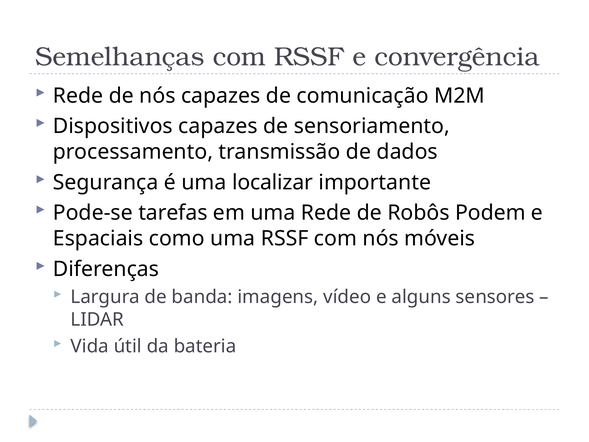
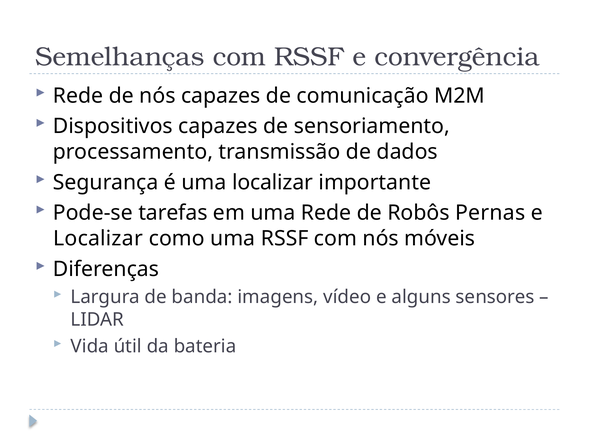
Podem: Podem -> Pernas (490, 213)
Espaciais: Espaciais -> Localizar (98, 238)
